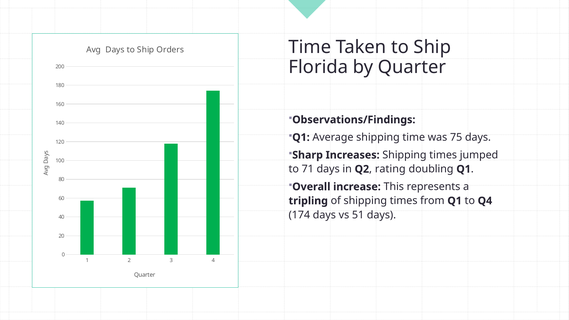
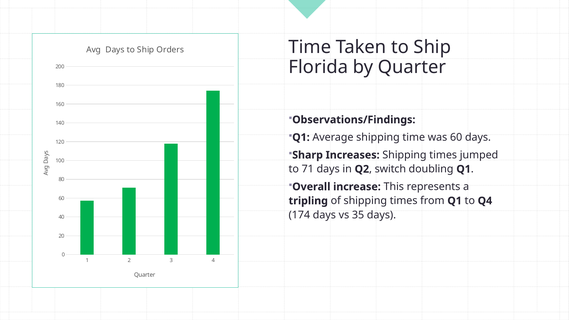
was 75: 75 -> 60 (456, 137)
rating: rating -> switch (390, 169)
51: 51 -> 35 (358, 215)
